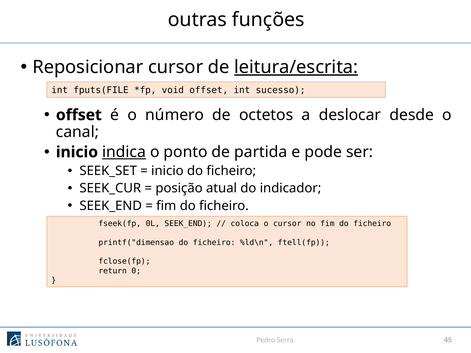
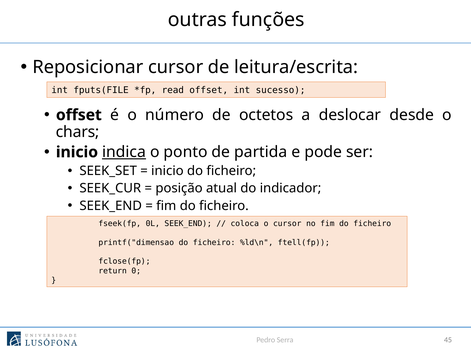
leitura/escrita underline: present -> none (296, 67)
void: void -> read (173, 90)
canal: canal -> chars (78, 132)
